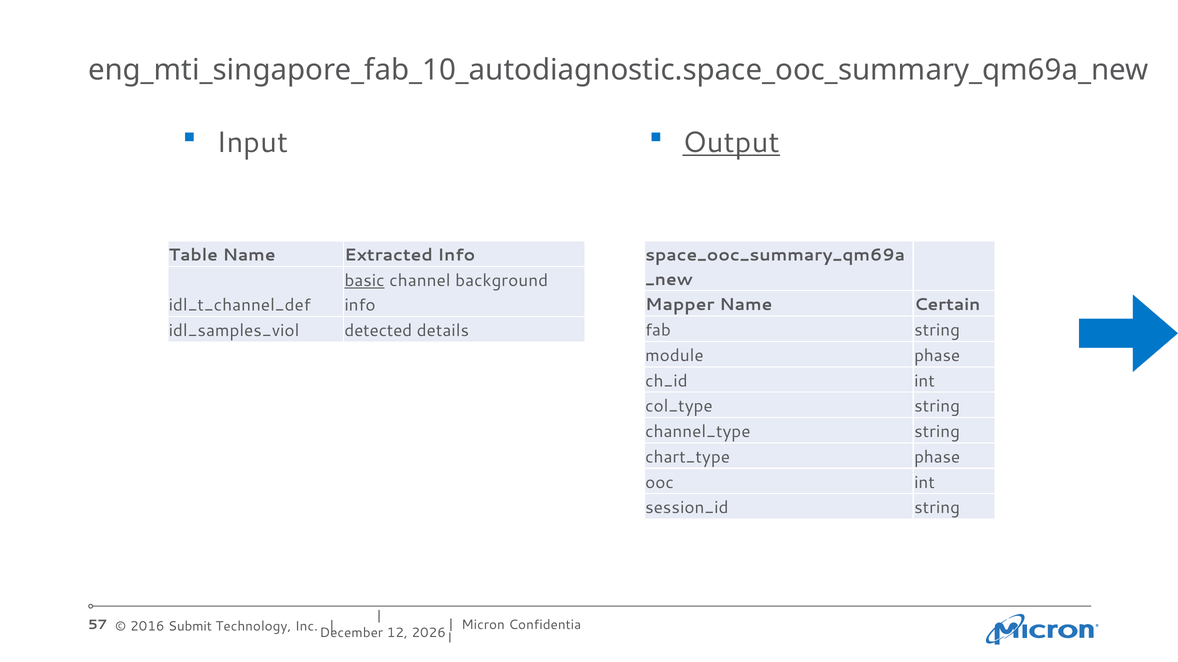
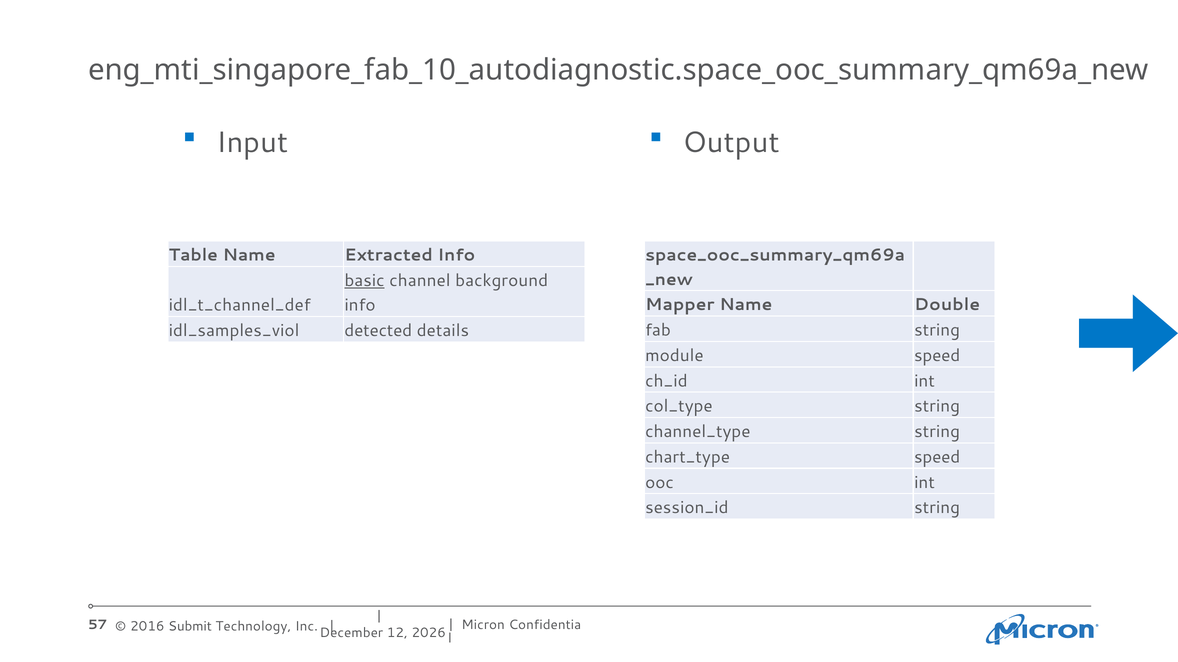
Output underline: present -> none (731, 143)
Certain: Certain -> Double (947, 305)
module phase: phase -> speed (937, 356)
phase: phase -> speed (937, 457)
